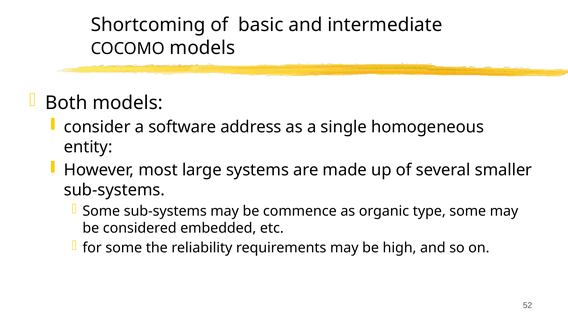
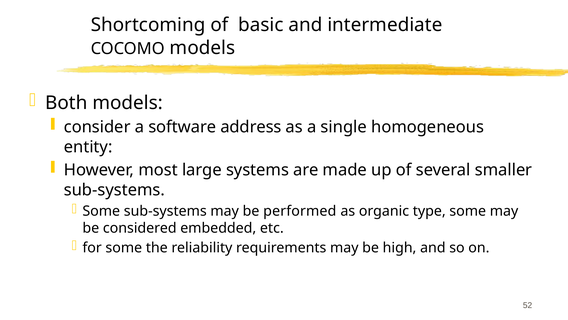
commence: commence -> performed (300, 211)
